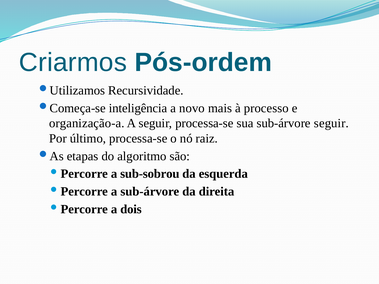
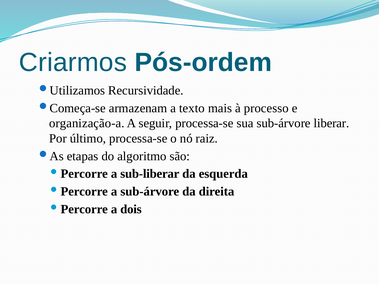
inteligência: inteligência -> armazenam (138, 108)
novo: novo -> texto (192, 108)
sub-árvore seguir: seguir -> liberar (331, 123)
sub-sobrou: sub-sobrou -> sub-liberar (150, 174)
